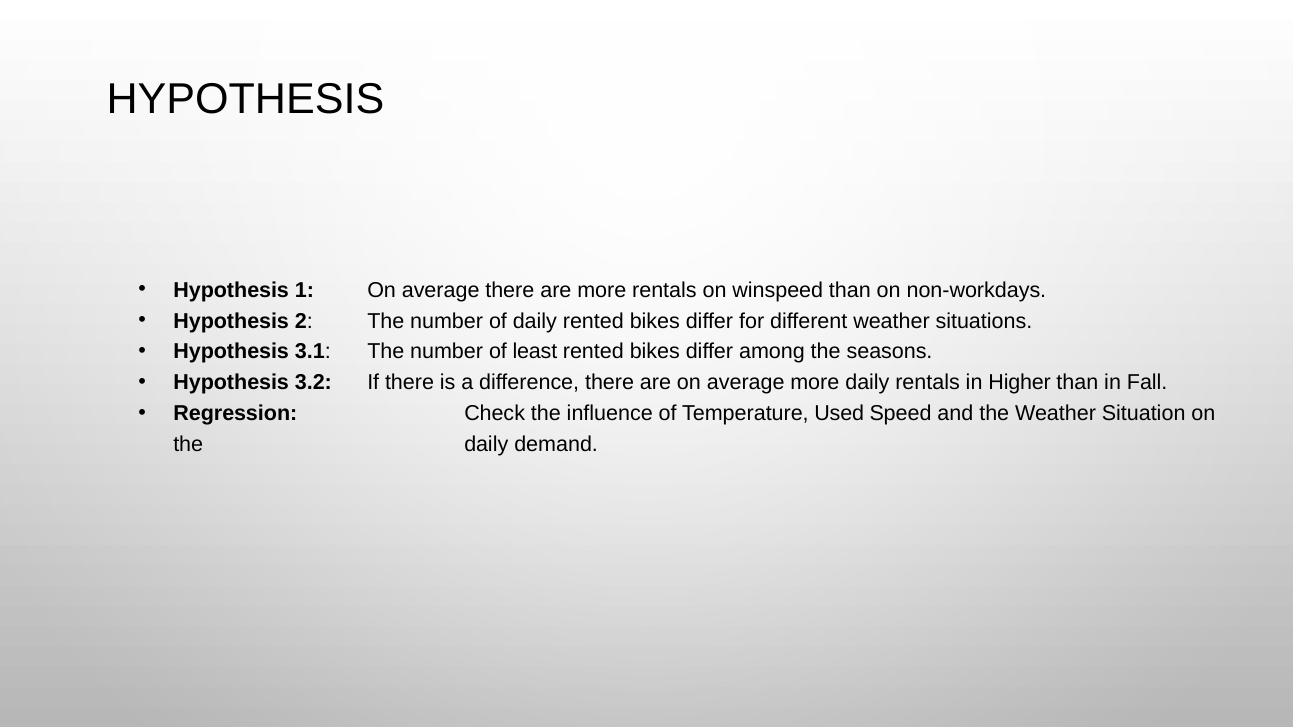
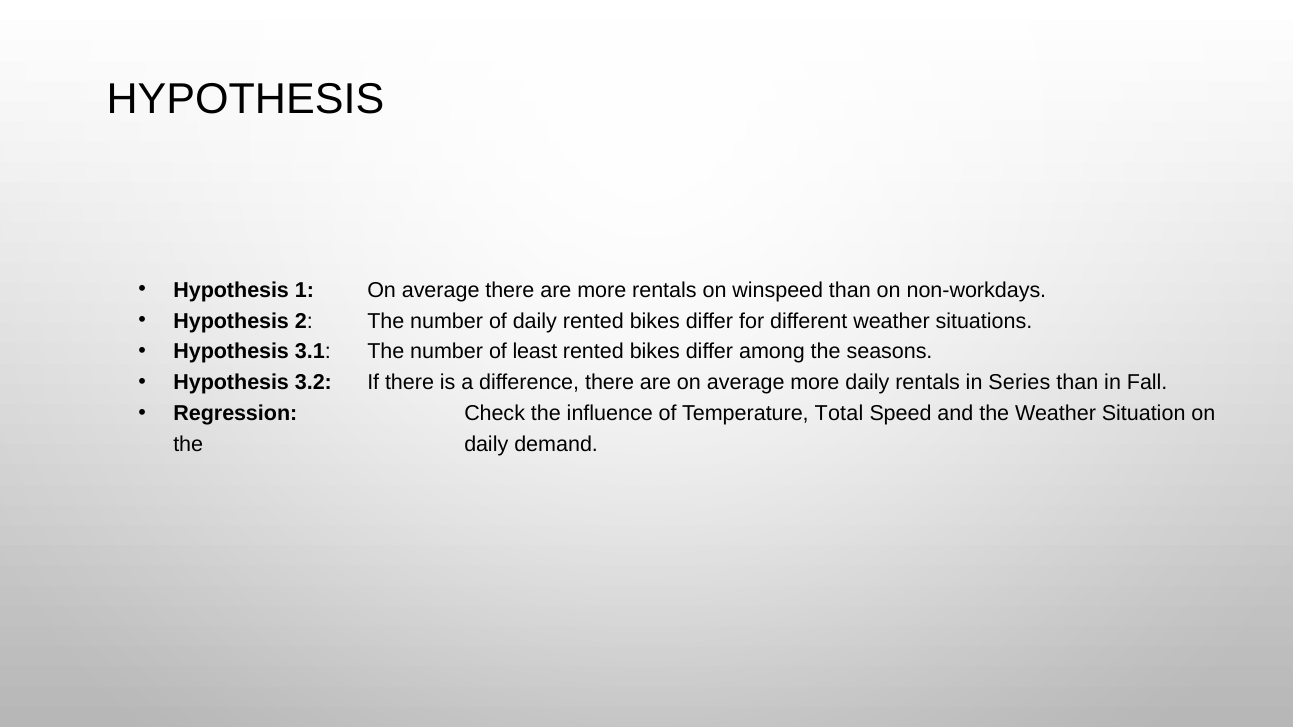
Higher: Higher -> Series (1019, 383)
Used: Used -> Total (839, 414)
